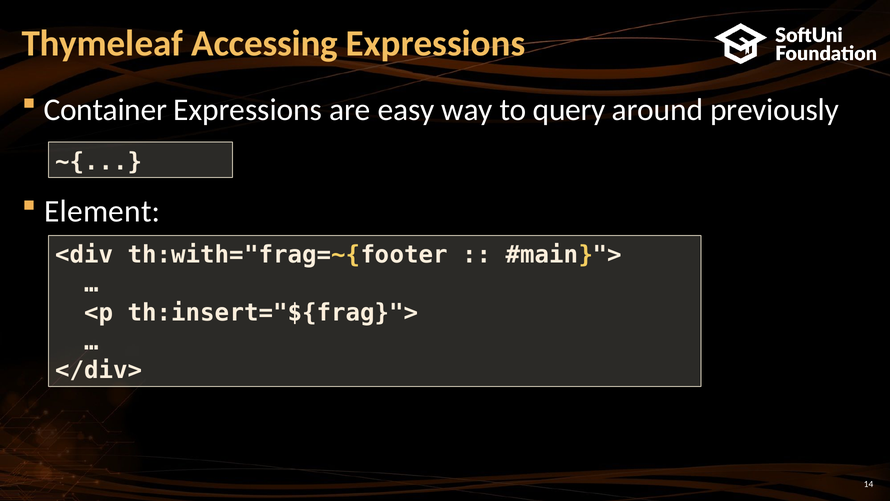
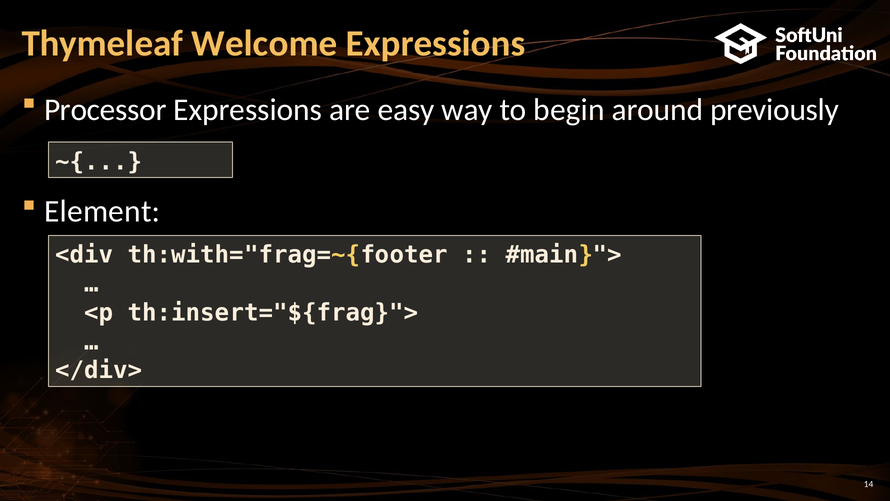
Accessing: Accessing -> Welcome (264, 43)
Container: Container -> Processor (105, 110)
query: query -> begin (569, 110)
